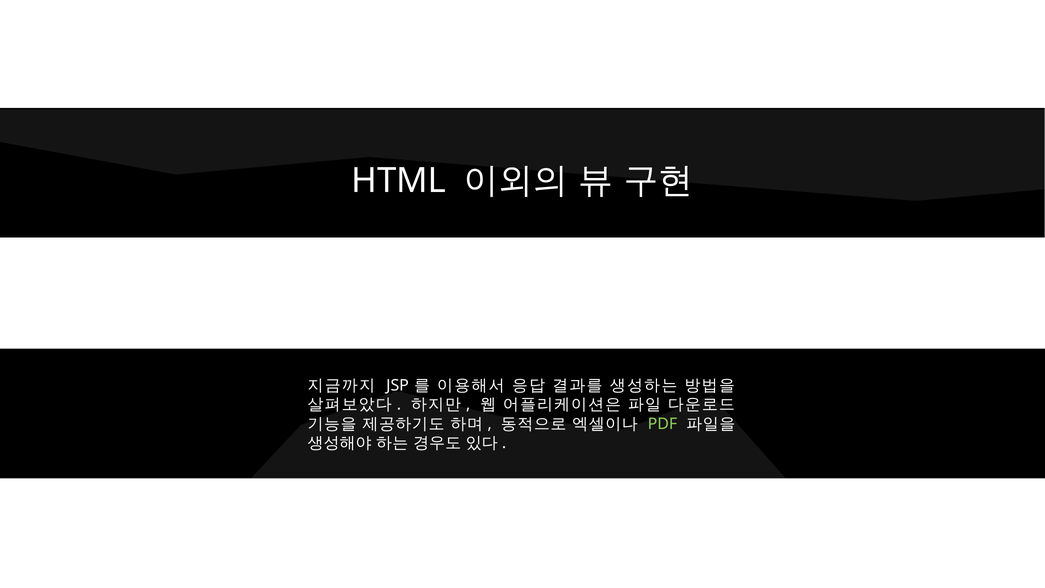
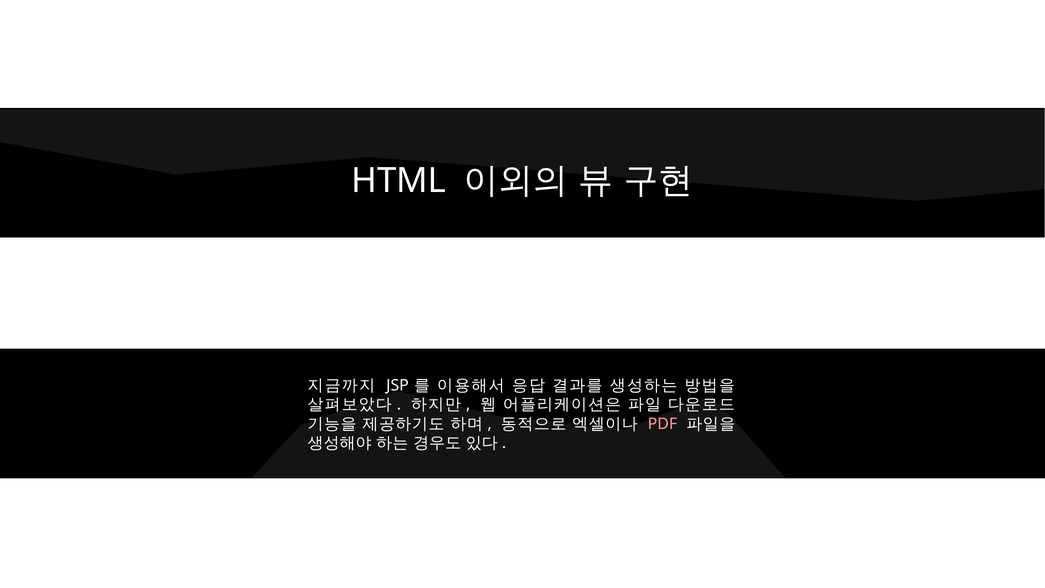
PDF colour: light green -> pink (662, 424)
